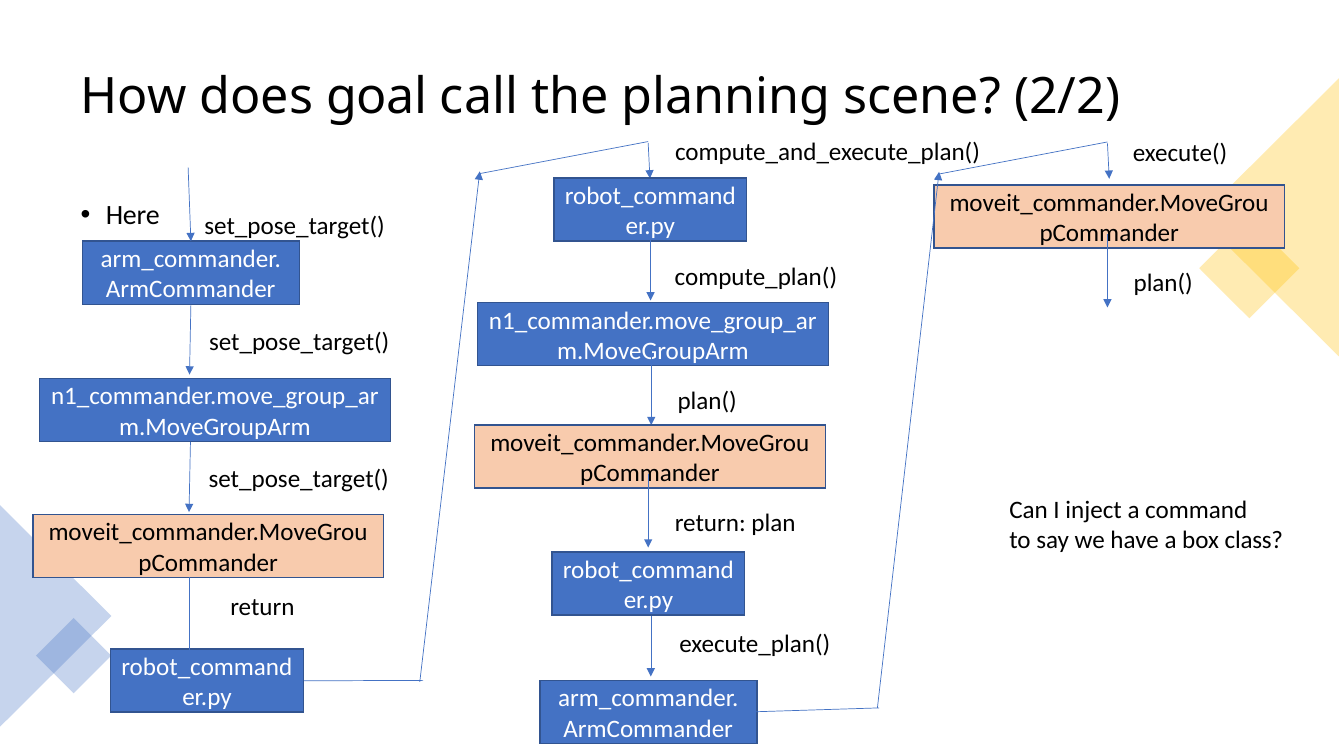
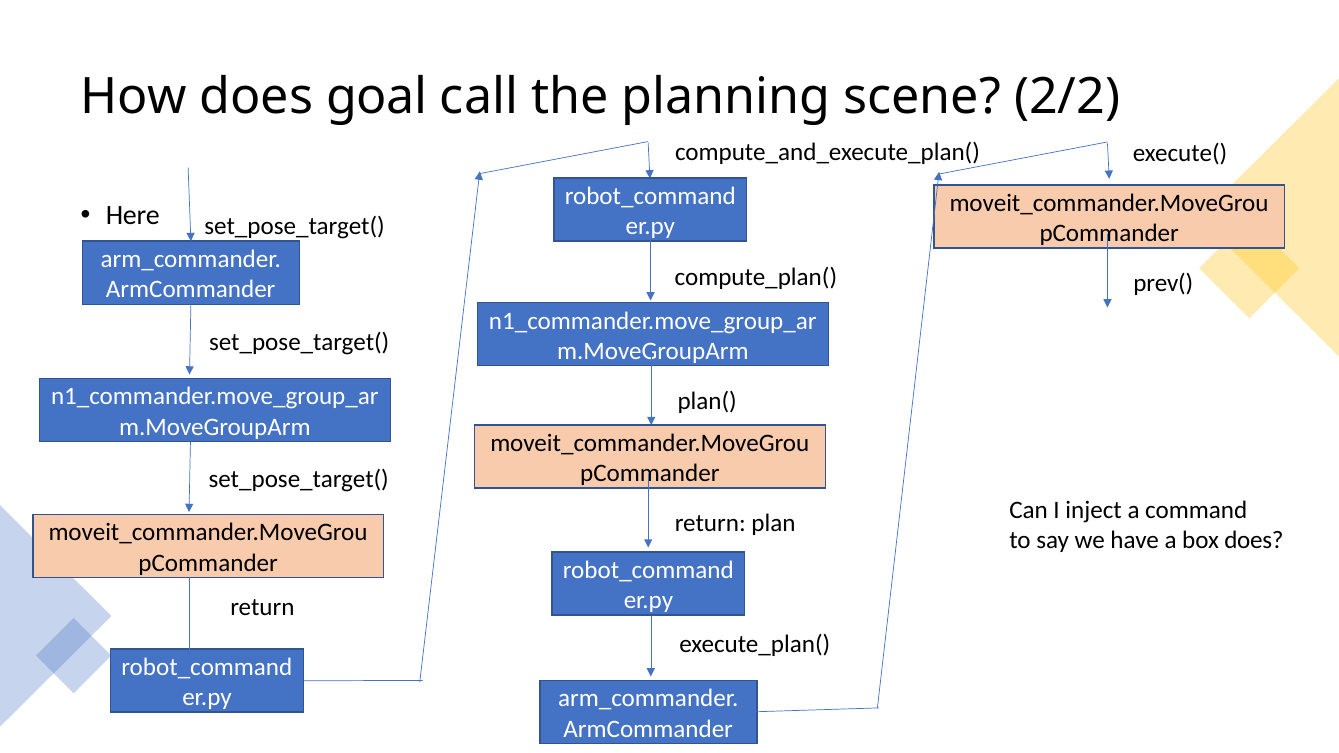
plan(: plan( -> prev( (1163, 283)
box class: class -> does (1254, 540)
